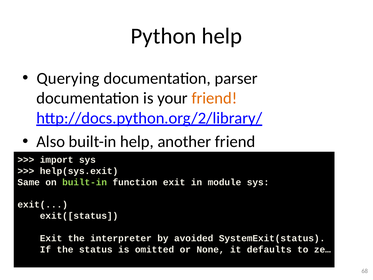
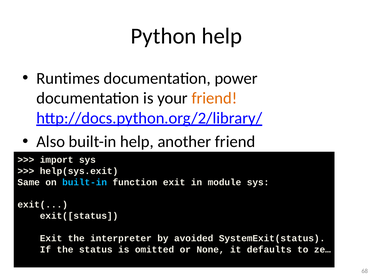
Querying: Querying -> Runtimes (68, 78)
parser: parser -> power (236, 78)
built-in colour: light green -> light blue (85, 182)
